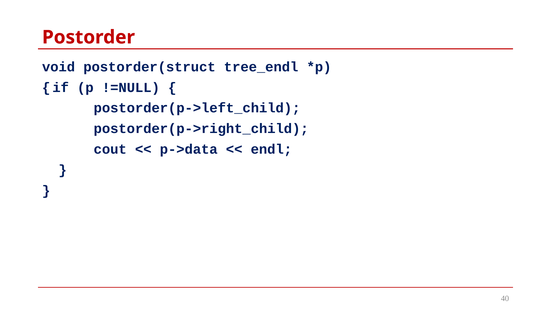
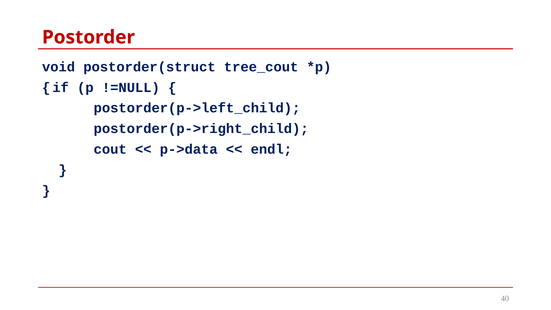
tree_endl: tree_endl -> tree_cout (261, 67)
